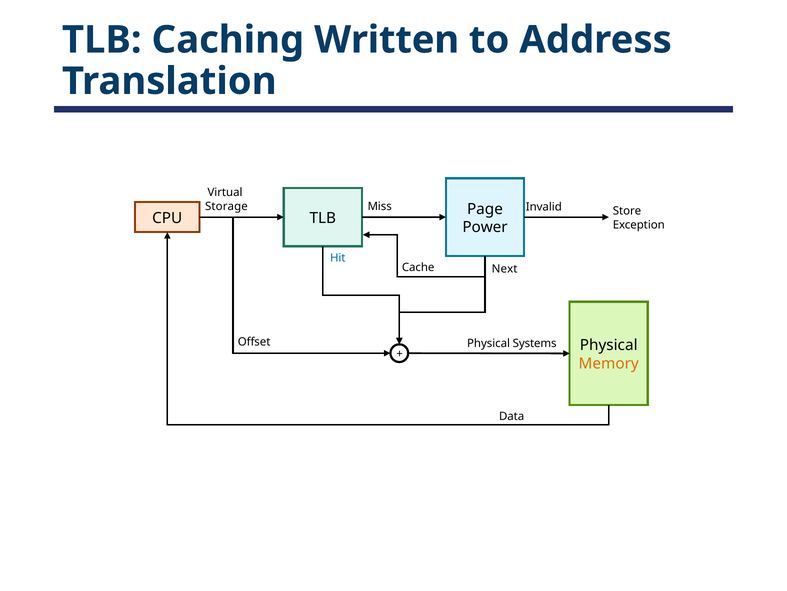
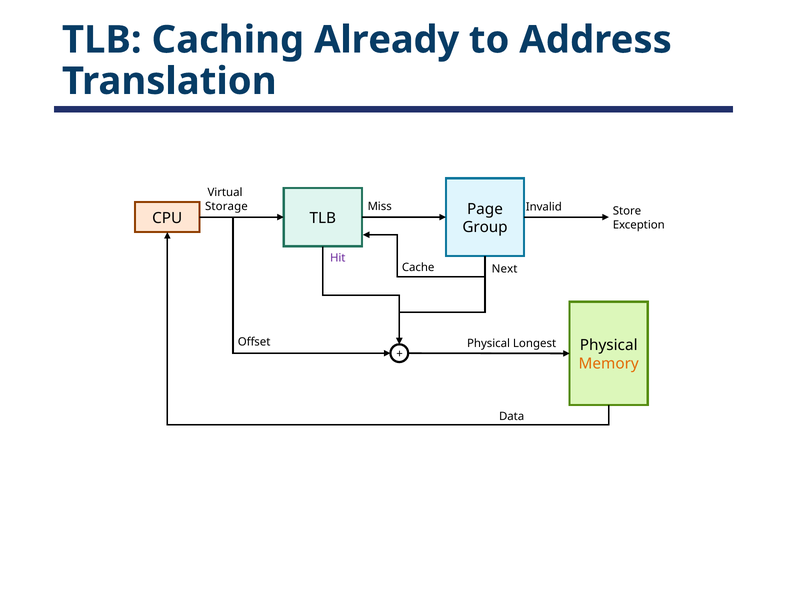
Written: Written -> Already (387, 40)
Power: Power -> Group (485, 227)
Hit colour: blue -> purple (338, 258)
Systems: Systems -> Longest (535, 343)
